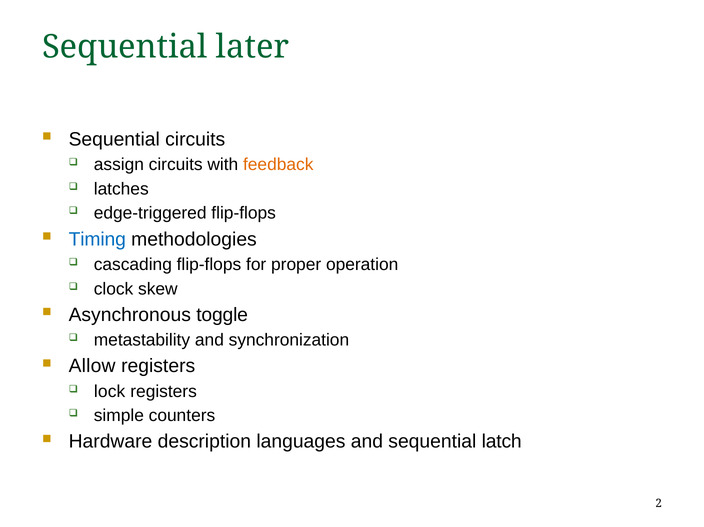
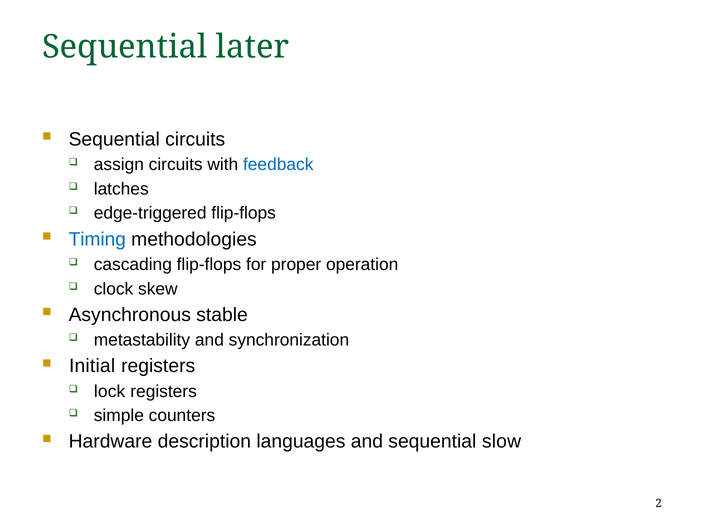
feedback colour: orange -> blue (278, 165)
toggle: toggle -> stable (222, 315)
Allow: Allow -> Initial (92, 366)
latch: latch -> slow (502, 442)
